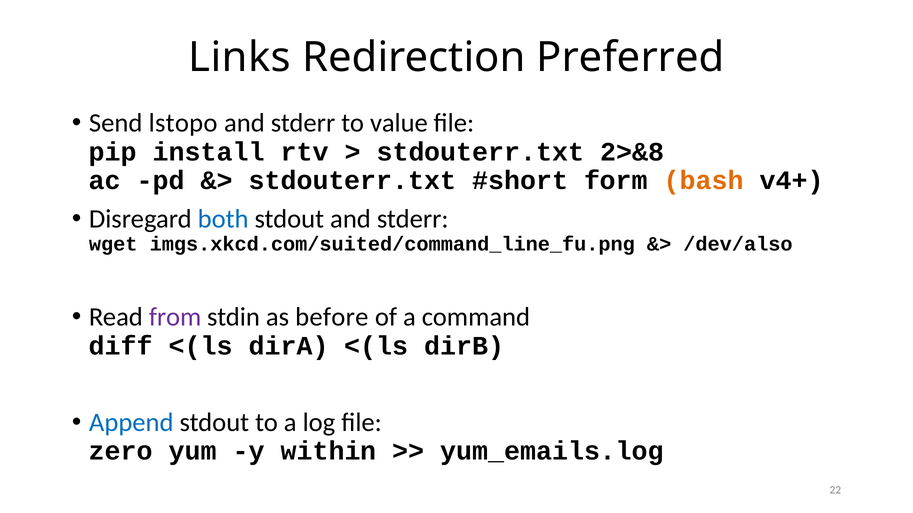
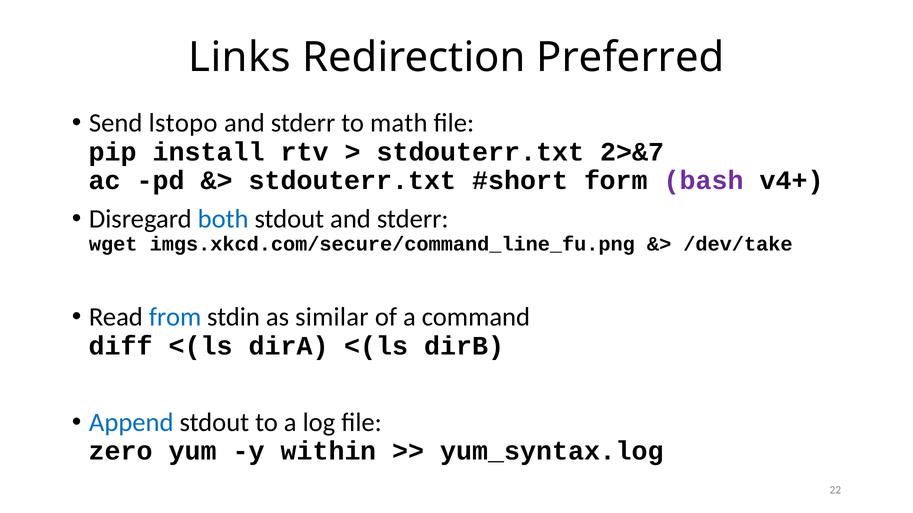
value: value -> math (399, 123)
2>&8: 2>&8 -> 2>&7 (632, 152)
bash colour: orange -> purple (704, 181)
imgs.xkcd.com/suited/command_line_fu.png: imgs.xkcd.com/suited/command_line_fu.png -> imgs.xkcd.com/secure/command_line_fu.png (392, 244)
/dev/also: /dev/also -> /dev/take (738, 244)
from colour: purple -> blue (175, 317)
before: before -> similar (332, 317)
yum_emails.log: yum_emails.log -> yum_syntax.log (552, 452)
